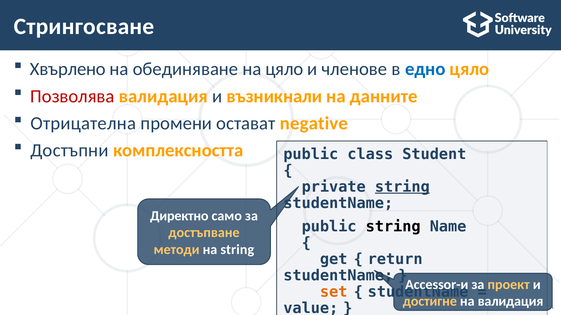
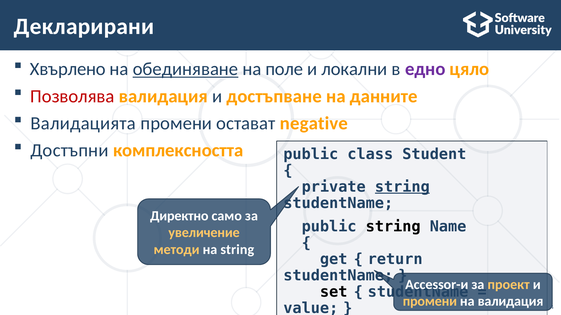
Стрингосване: Стрингосване -> Декларирани (84, 27)
обединяване underline: none -> present (185, 69)
на цяло: цяло -> поле (284, 69)
членове: членове -> локални (354, 69)
едно colour: blue -> purple (425, 69)
възникнали: възникнали -> достъпване (274, 96)
Отрицателна: Отрицателна -> Валидацията (83, 123)
достъпване: достъпване -> увеличение (204, 233)
set colour: orange -> black (334, 292)
достигне: достигне -> промени (430, 302)
